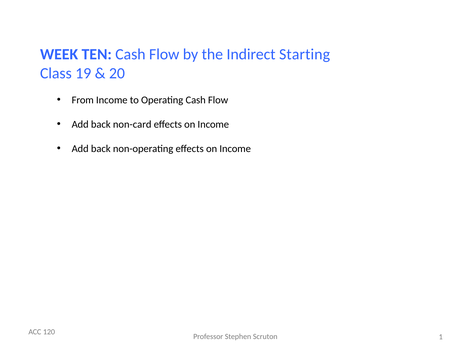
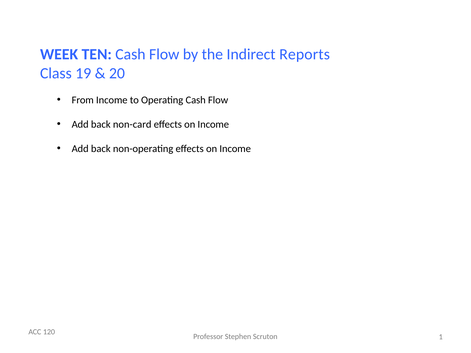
Starting: Starting -> Reports (305, 54)
